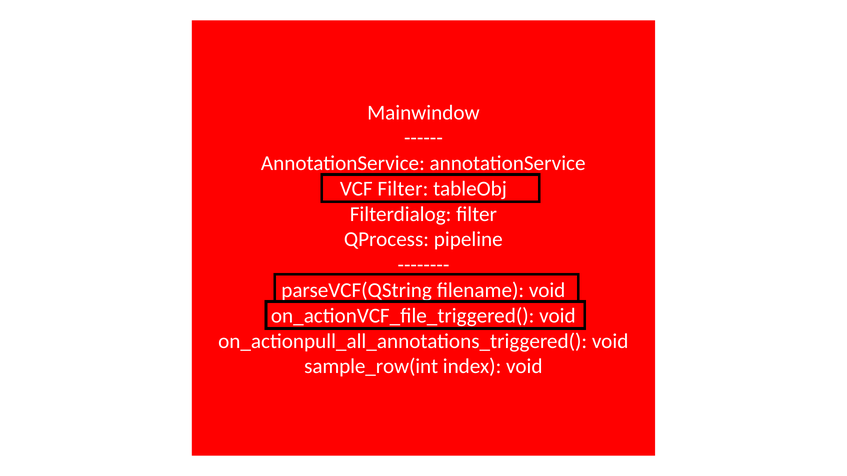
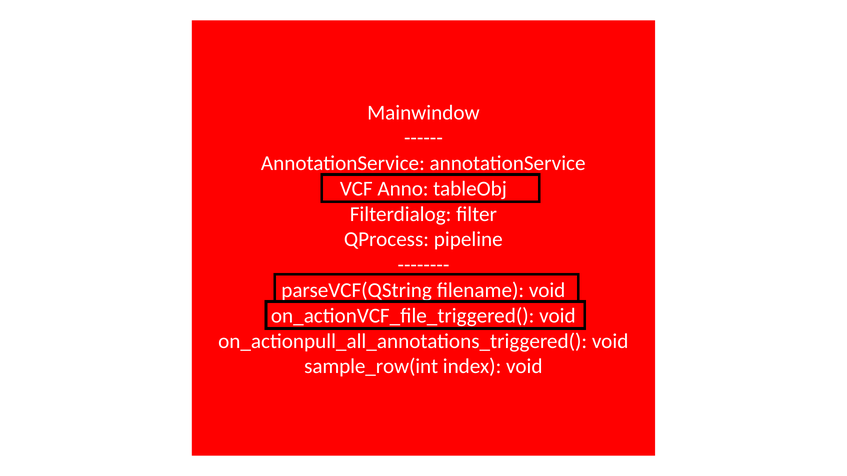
VCF Filter: Filter -> Anno (403, 189)
